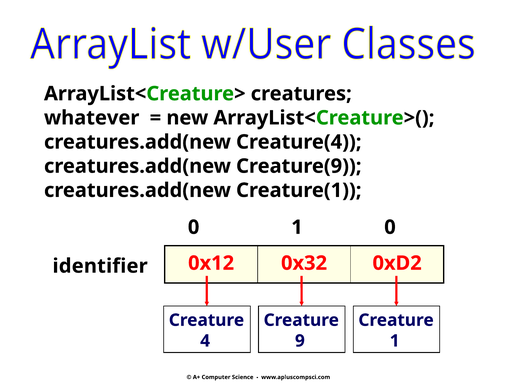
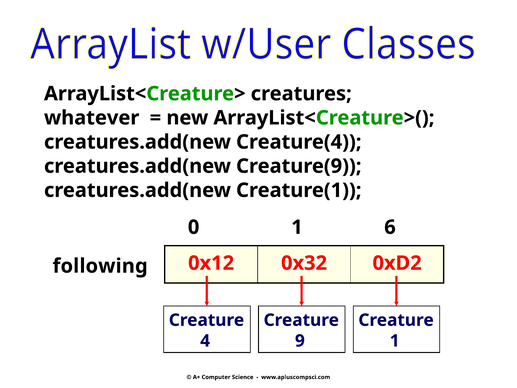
1 0: 0 -> 6 (390, 227)
identifier: identifier -> following (100, 266)
